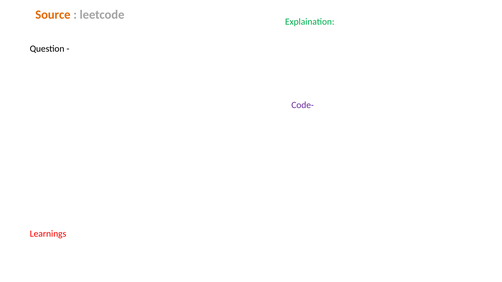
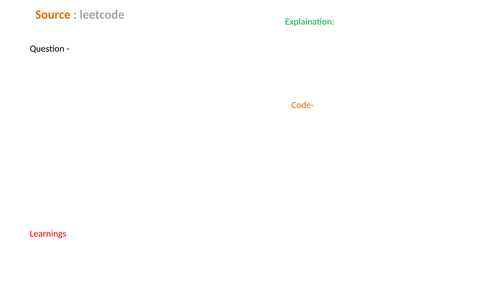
Code- colour: purple -> orange (303, 105)
